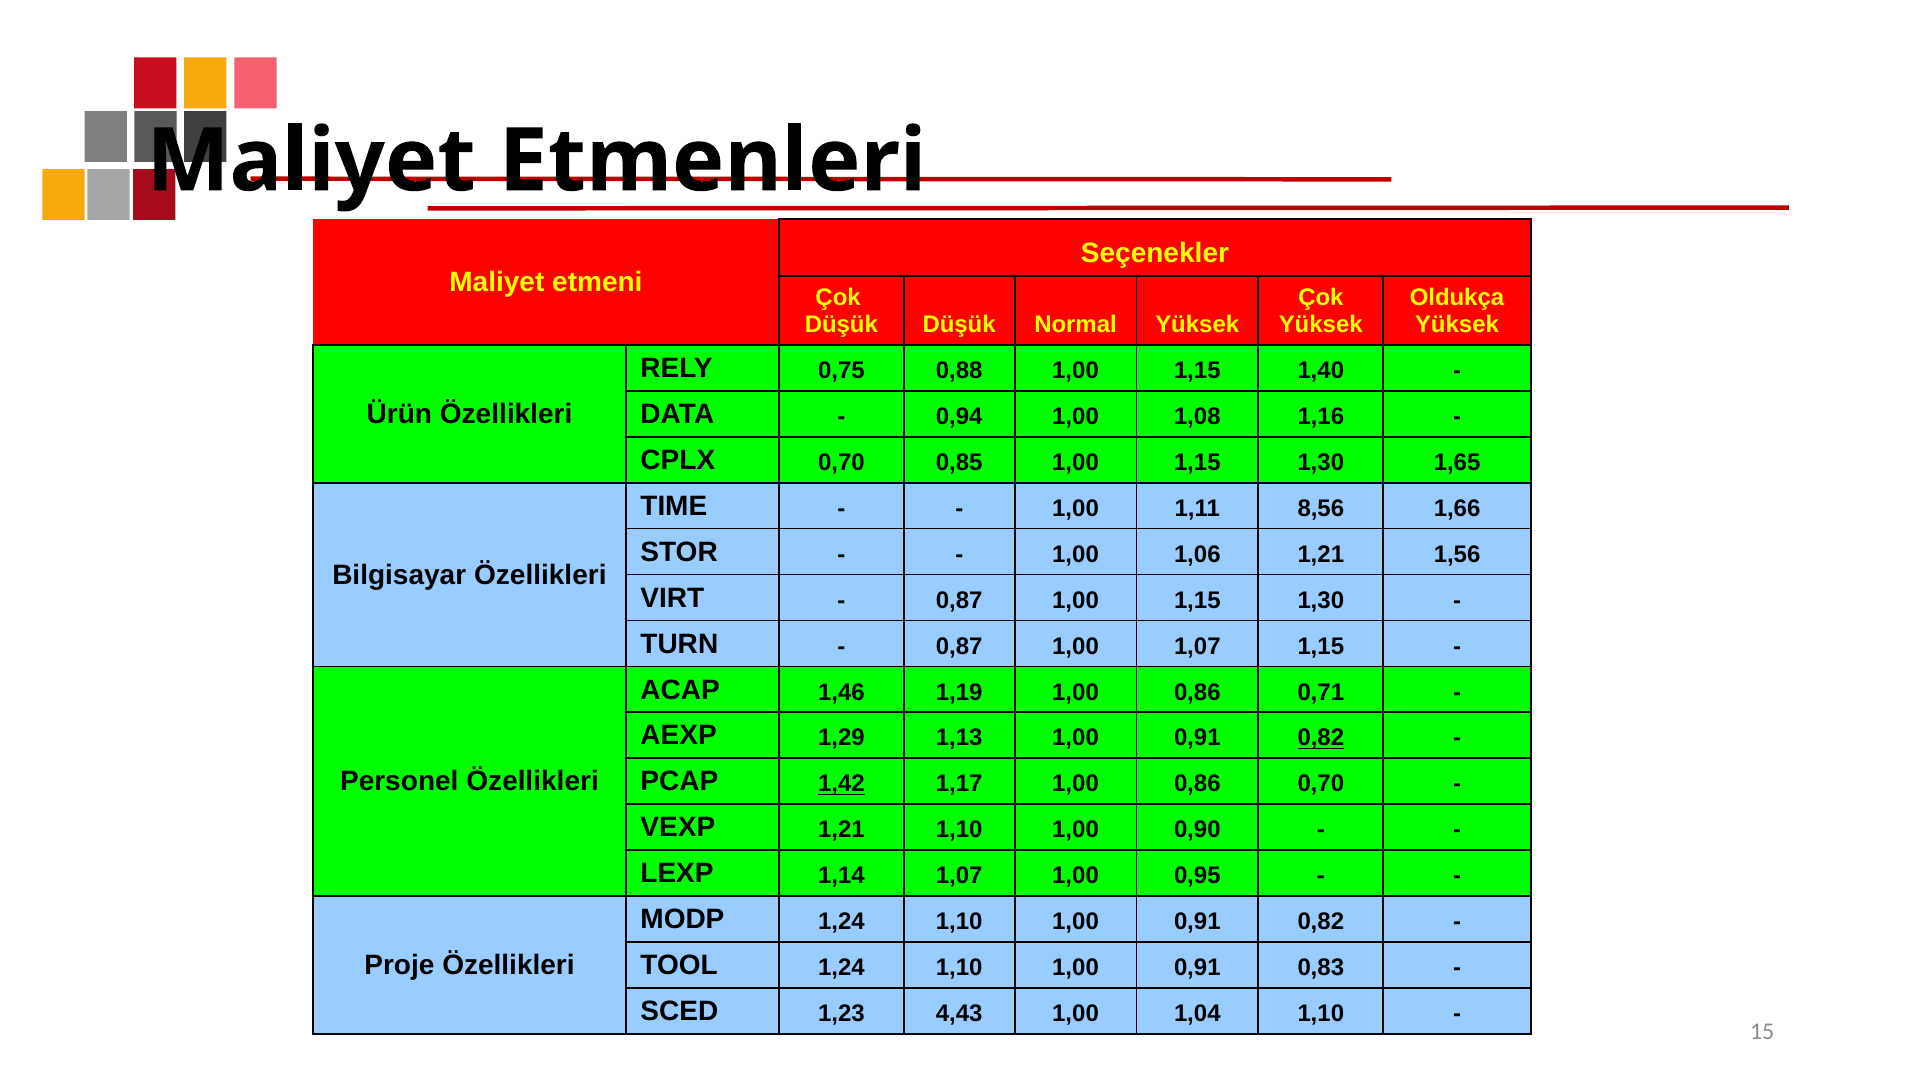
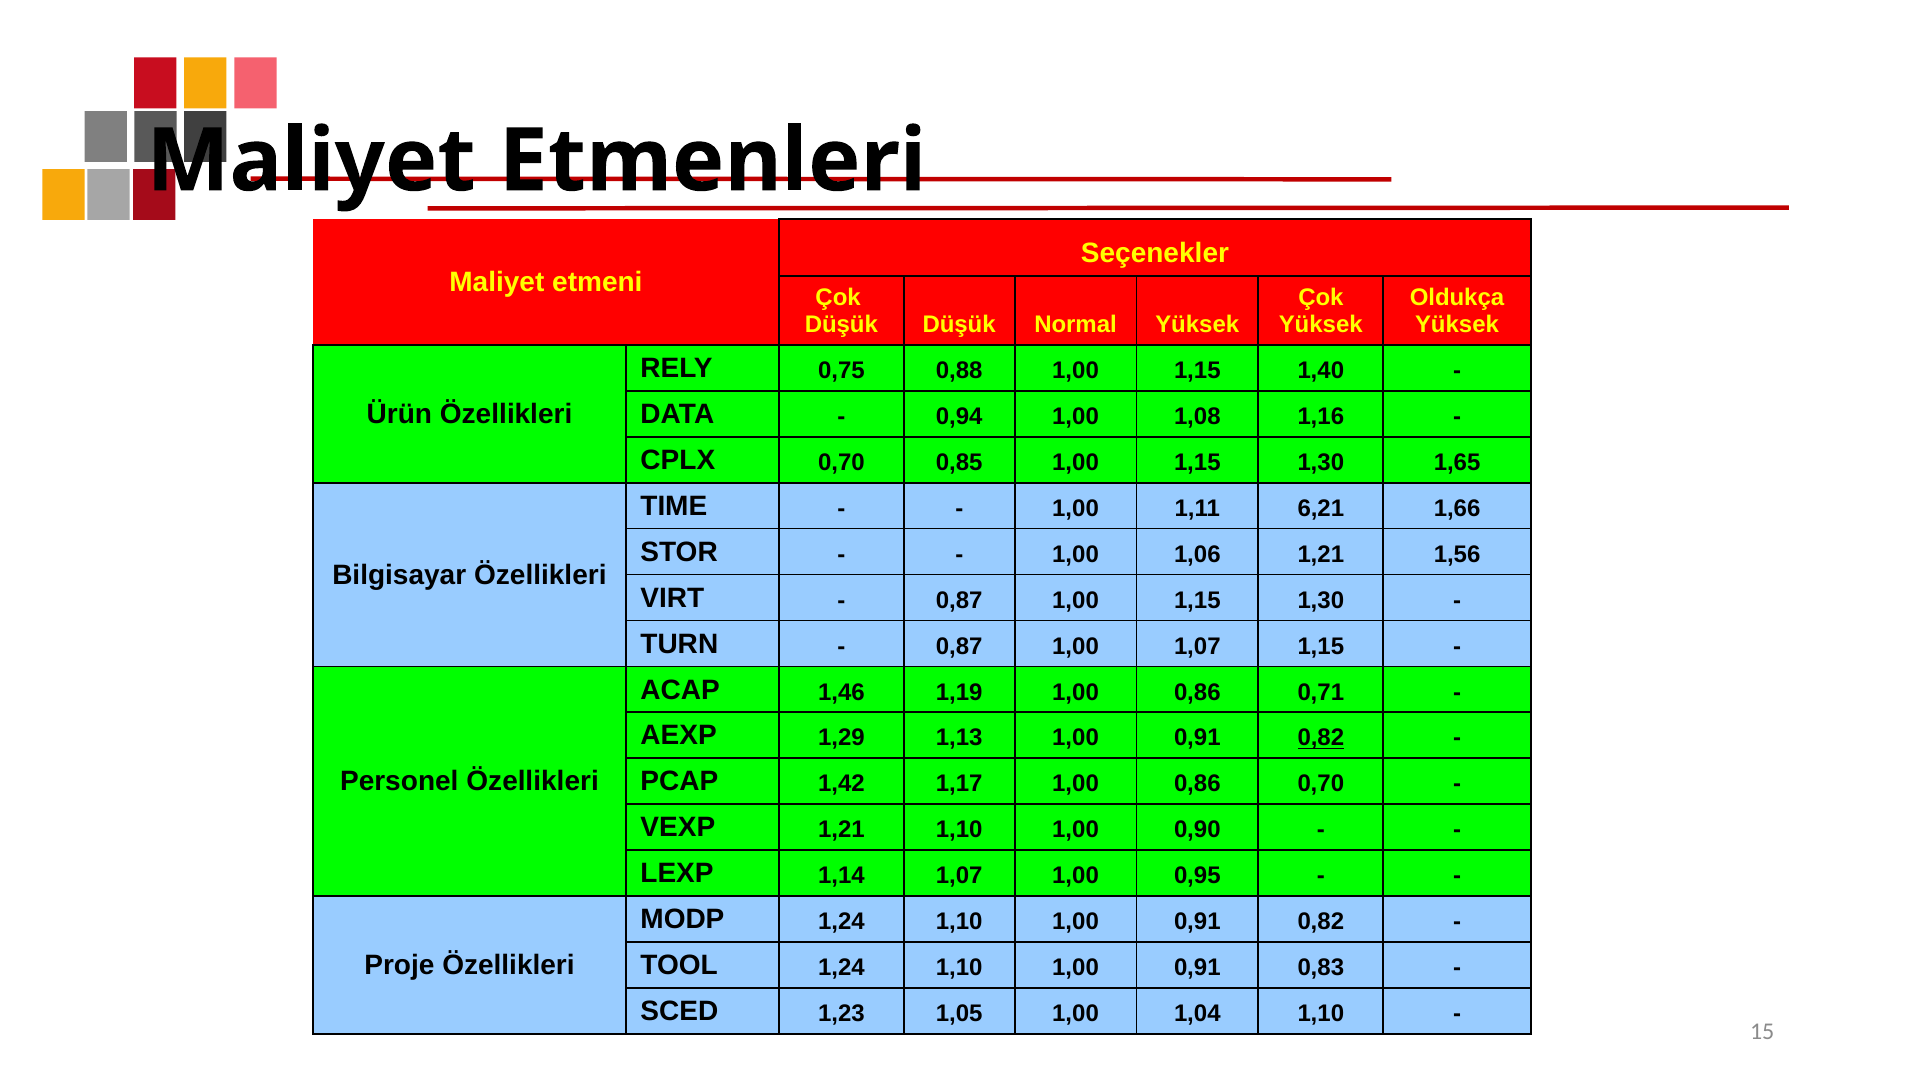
8,56: 8,56 -> 6,21 (1321, 509)
1,42 underline: present -> none (841, 784)
4,43: 4,43 -> 1,05 (959, 1014)
